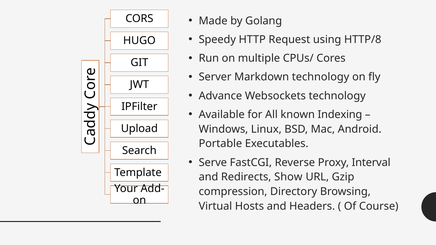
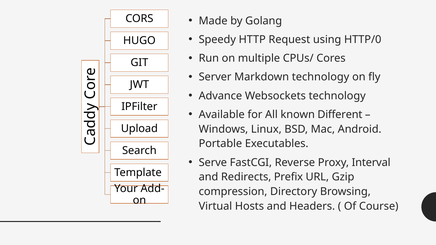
HTTP/8: HTTP/8 -> HTTP/0 (363, 40)
Indexing: Indexing -> Different (340, 115)
Show: Show -> Prefix (288, 177)
